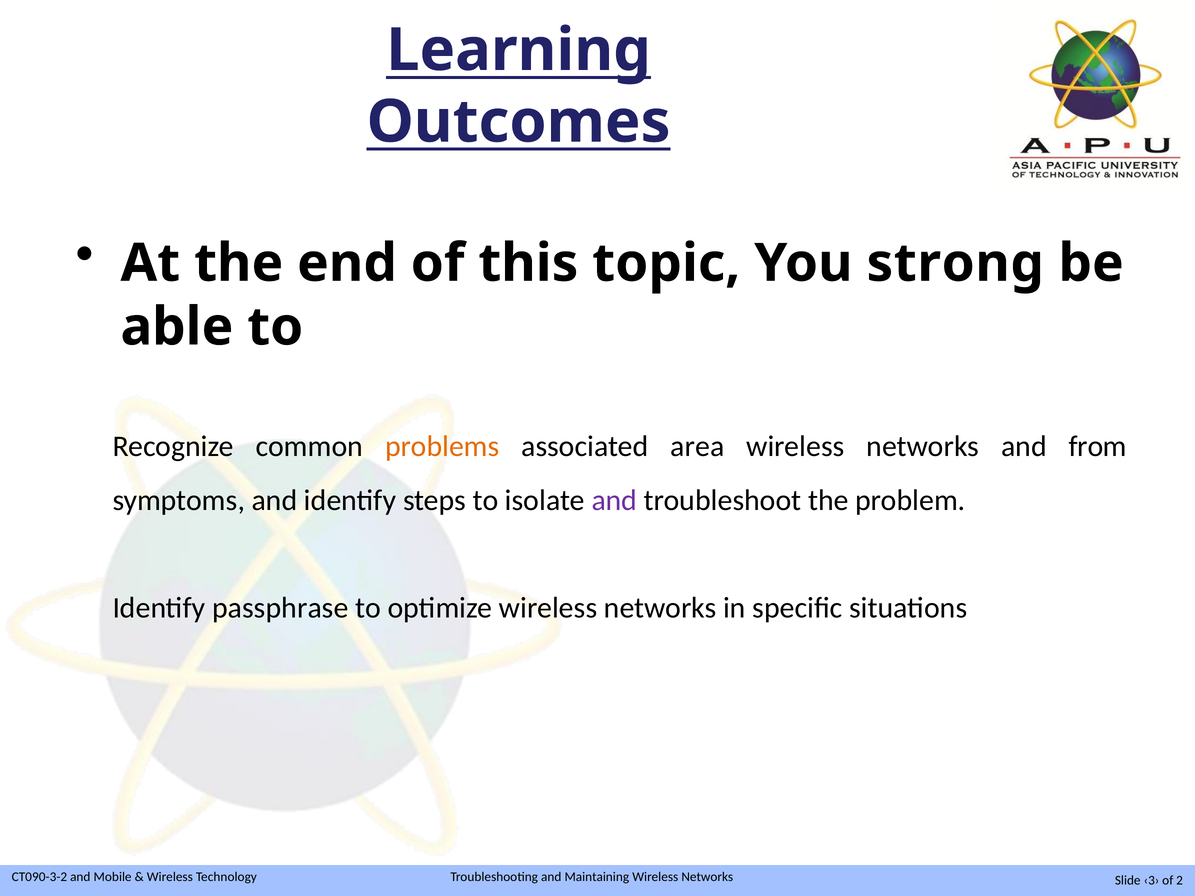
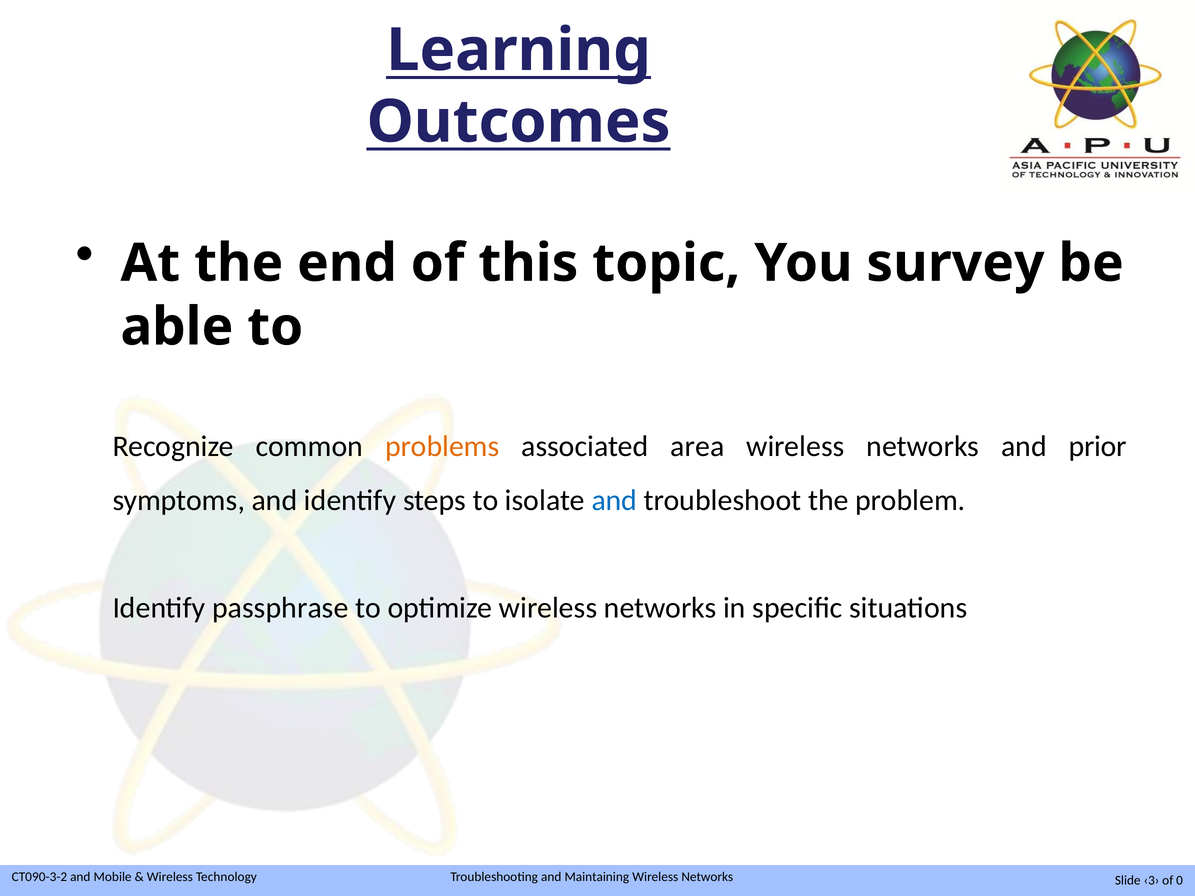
strong: strong -> survey (955, 263)
from: from -> prior (1098, 447)
and colour: purple -> blue (614, 500)
2: 2 -> 0 (1180, 880)
